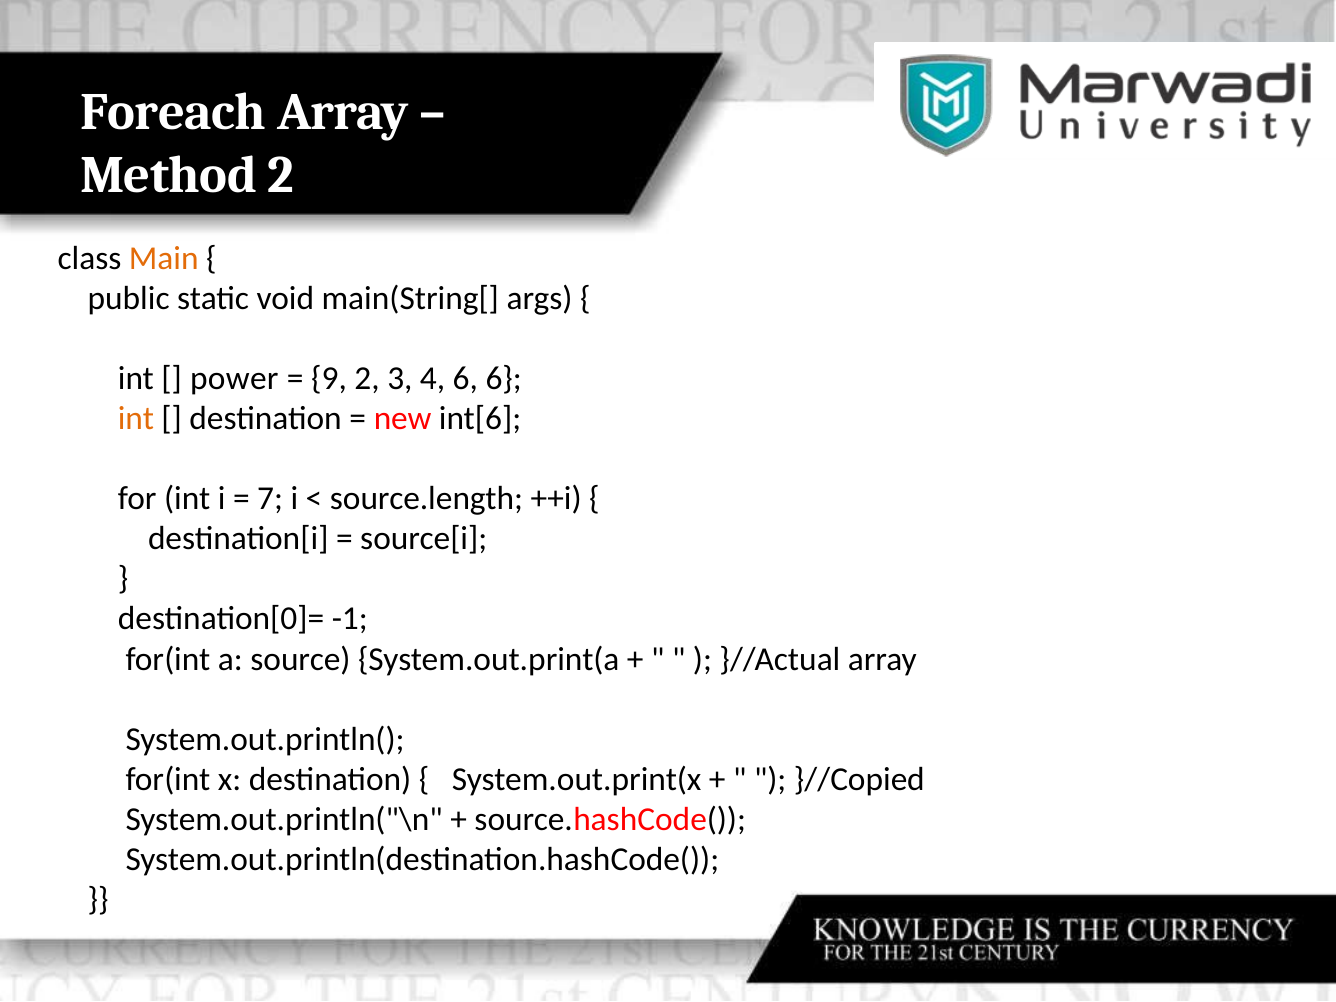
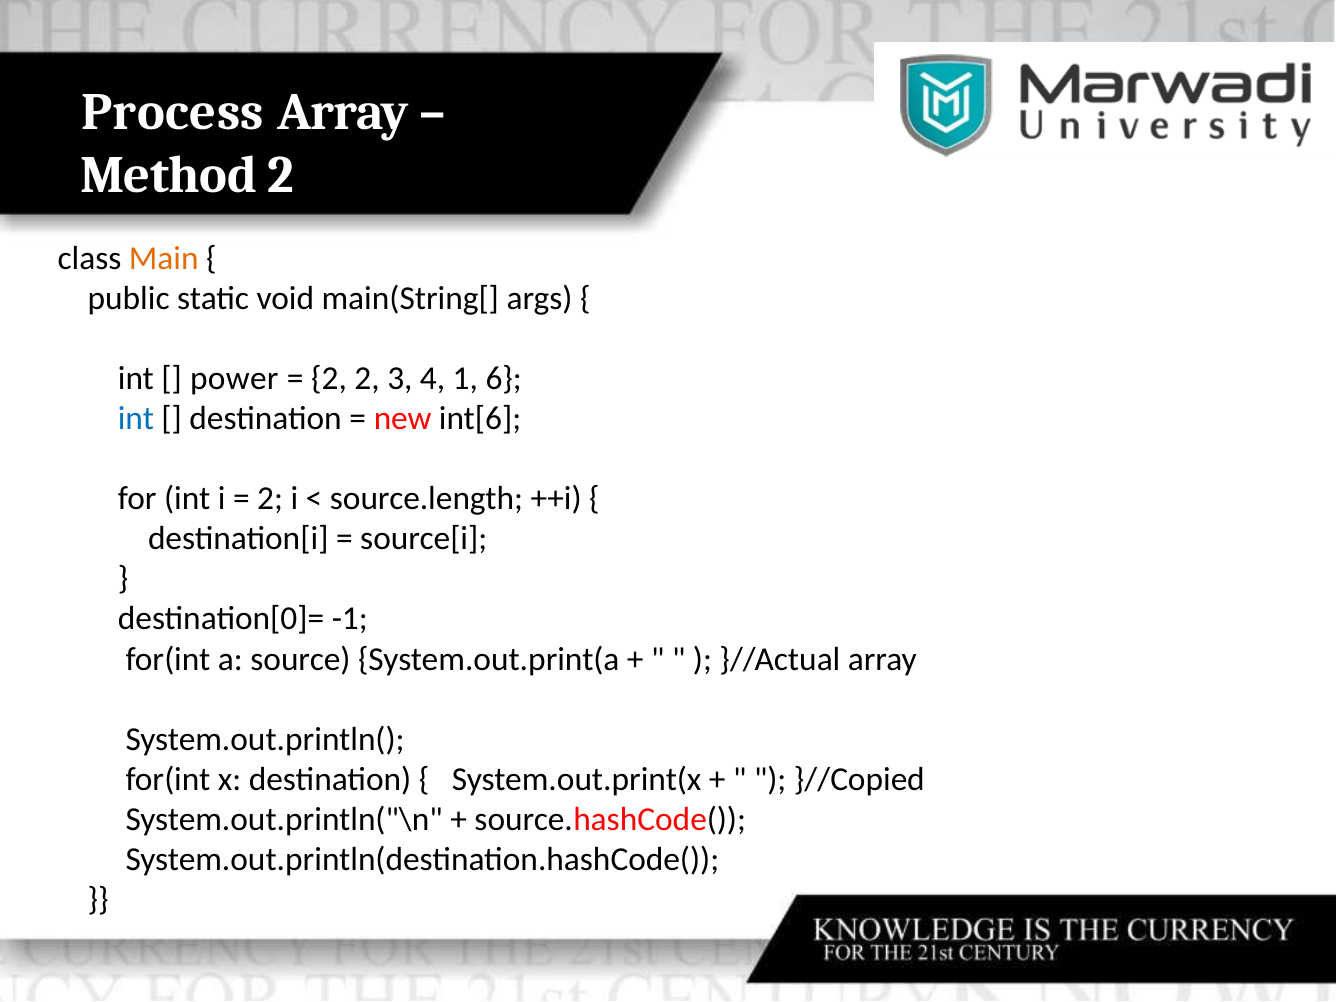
Foreach: Foreach -> Process (173, 112)
9: 9 -> 2 (329, 378)
4 6: 6 -> 1 (465, 378)
int colour: orange -> blue (136, 419)
7: 7 -> 2 (270, 499)
